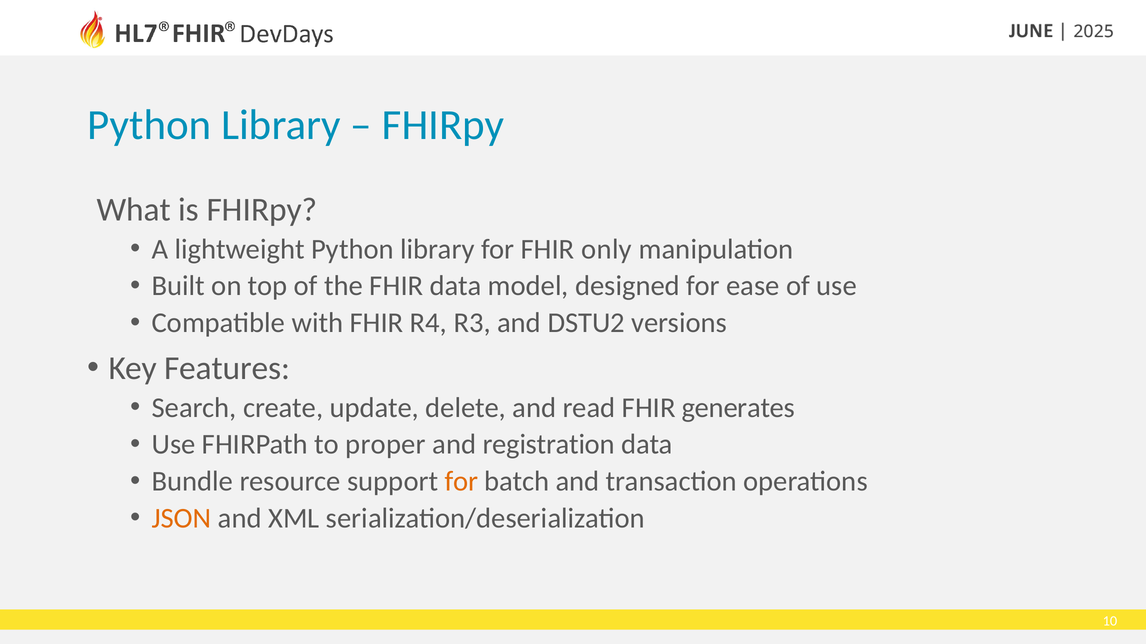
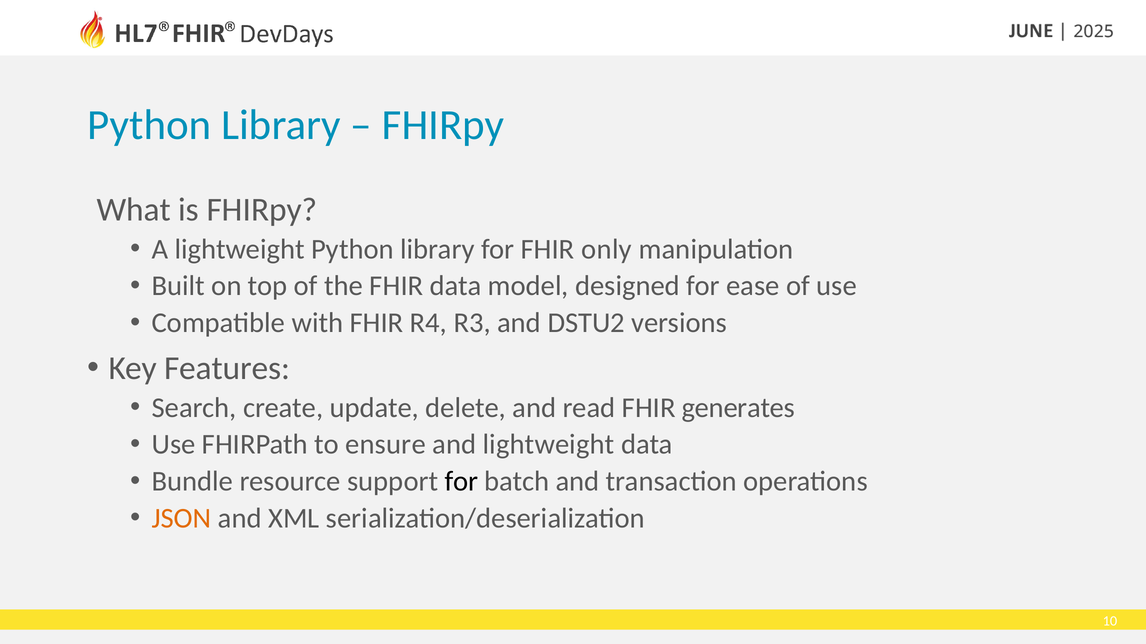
proper: proper -> ensure (386, 445)
and registration: registration -> lightweight (549, 445)
for colour: orange -> black (461, 482)
